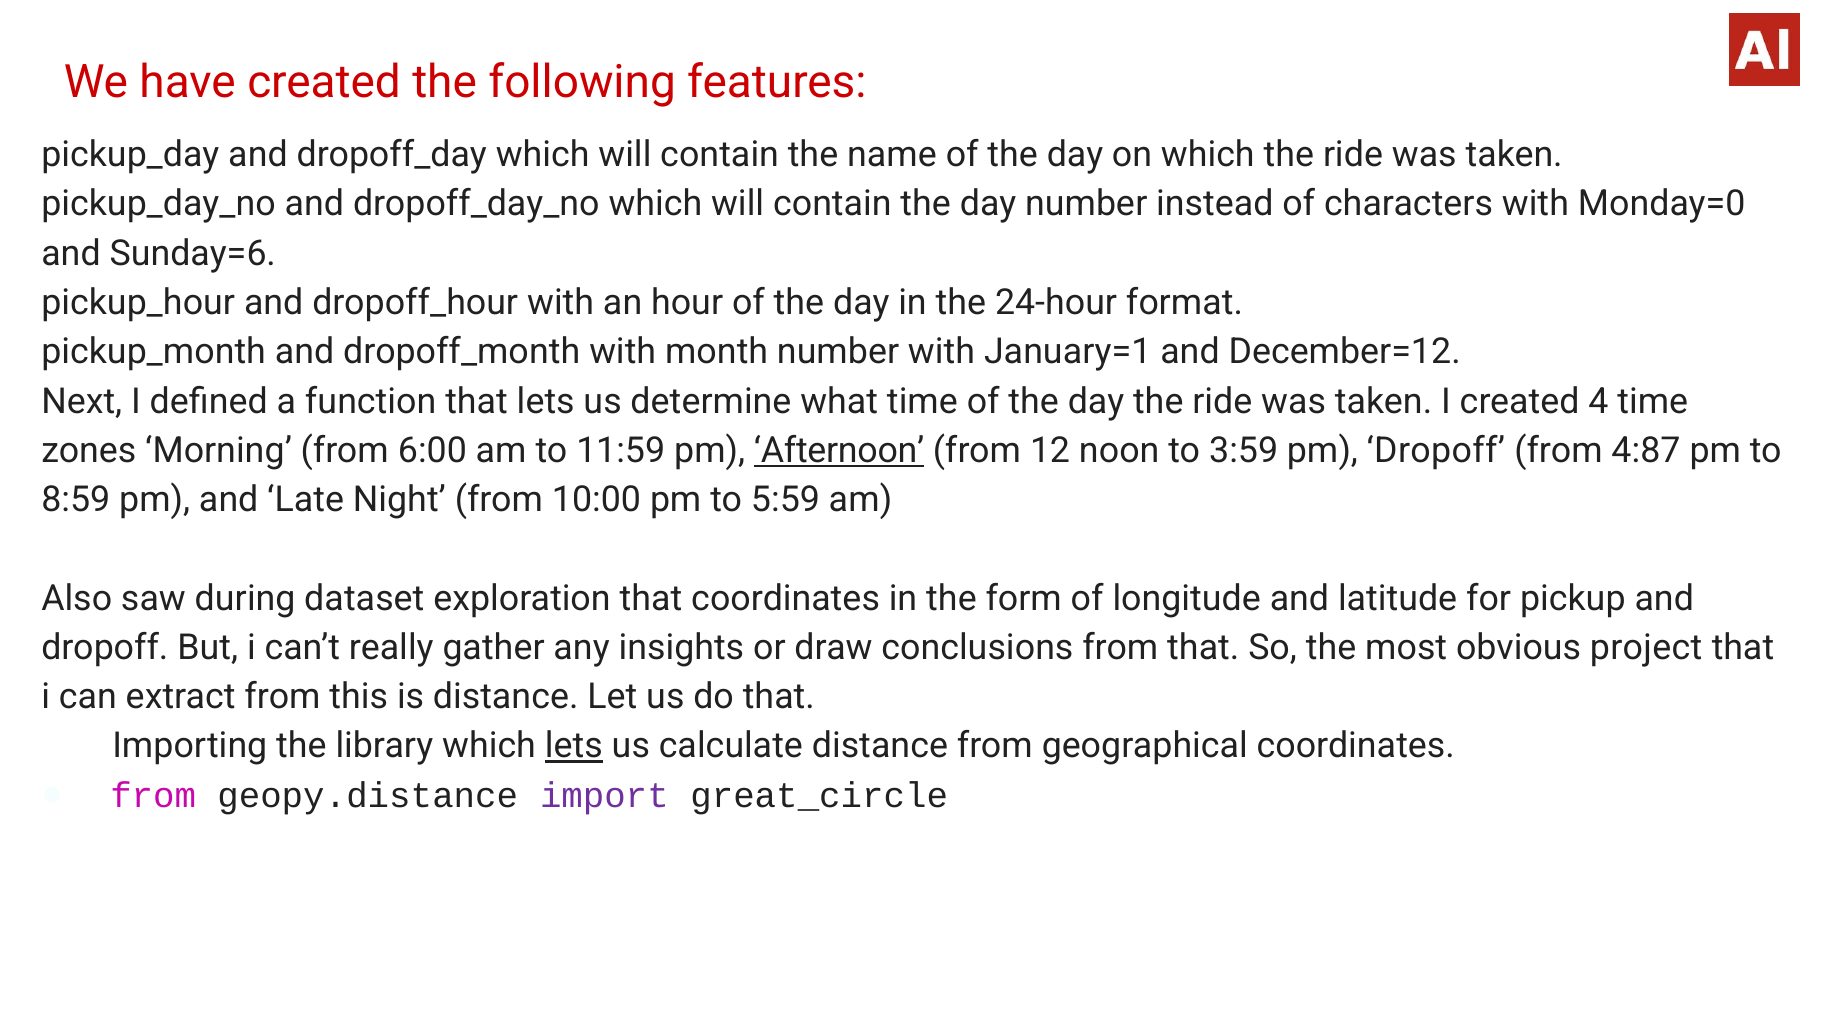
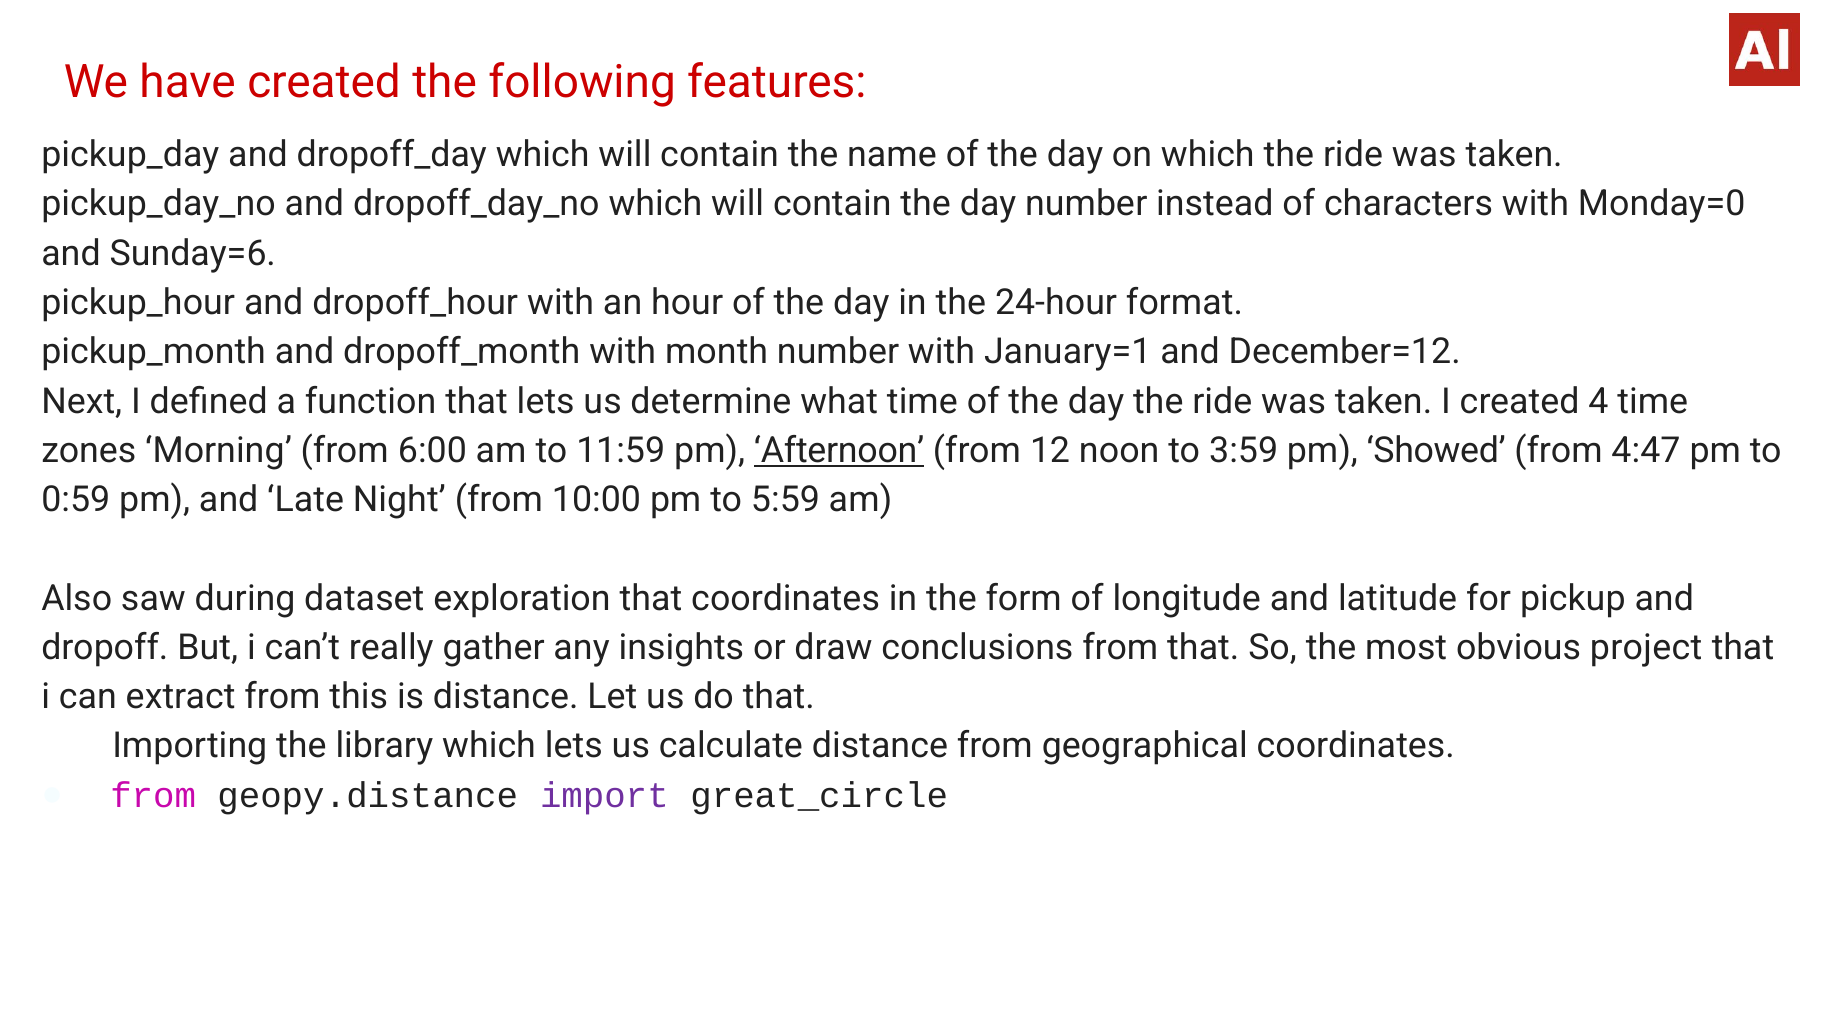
pm Dropoff: Dropoff -> Showed (1436, 450)
4:87: 4:87 -> 4:47 (1646, 450)
8:59: 8:59 -> 0:59 (76, 500)
lets underline: present -> none (574, 746)
